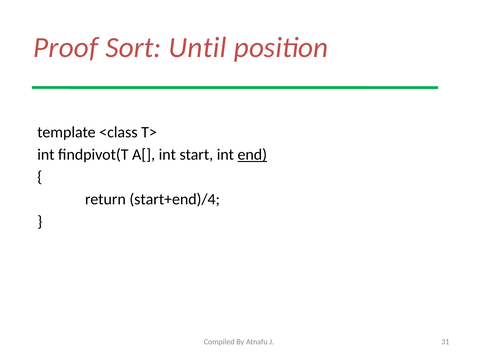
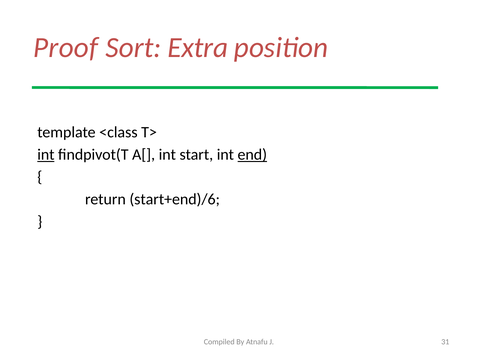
Until: Until -> Extra (198, 48)
int underline: none -> present (46, 155)
start+end)/4: start+end)/4 -> start+end)/6 (175, 199)
